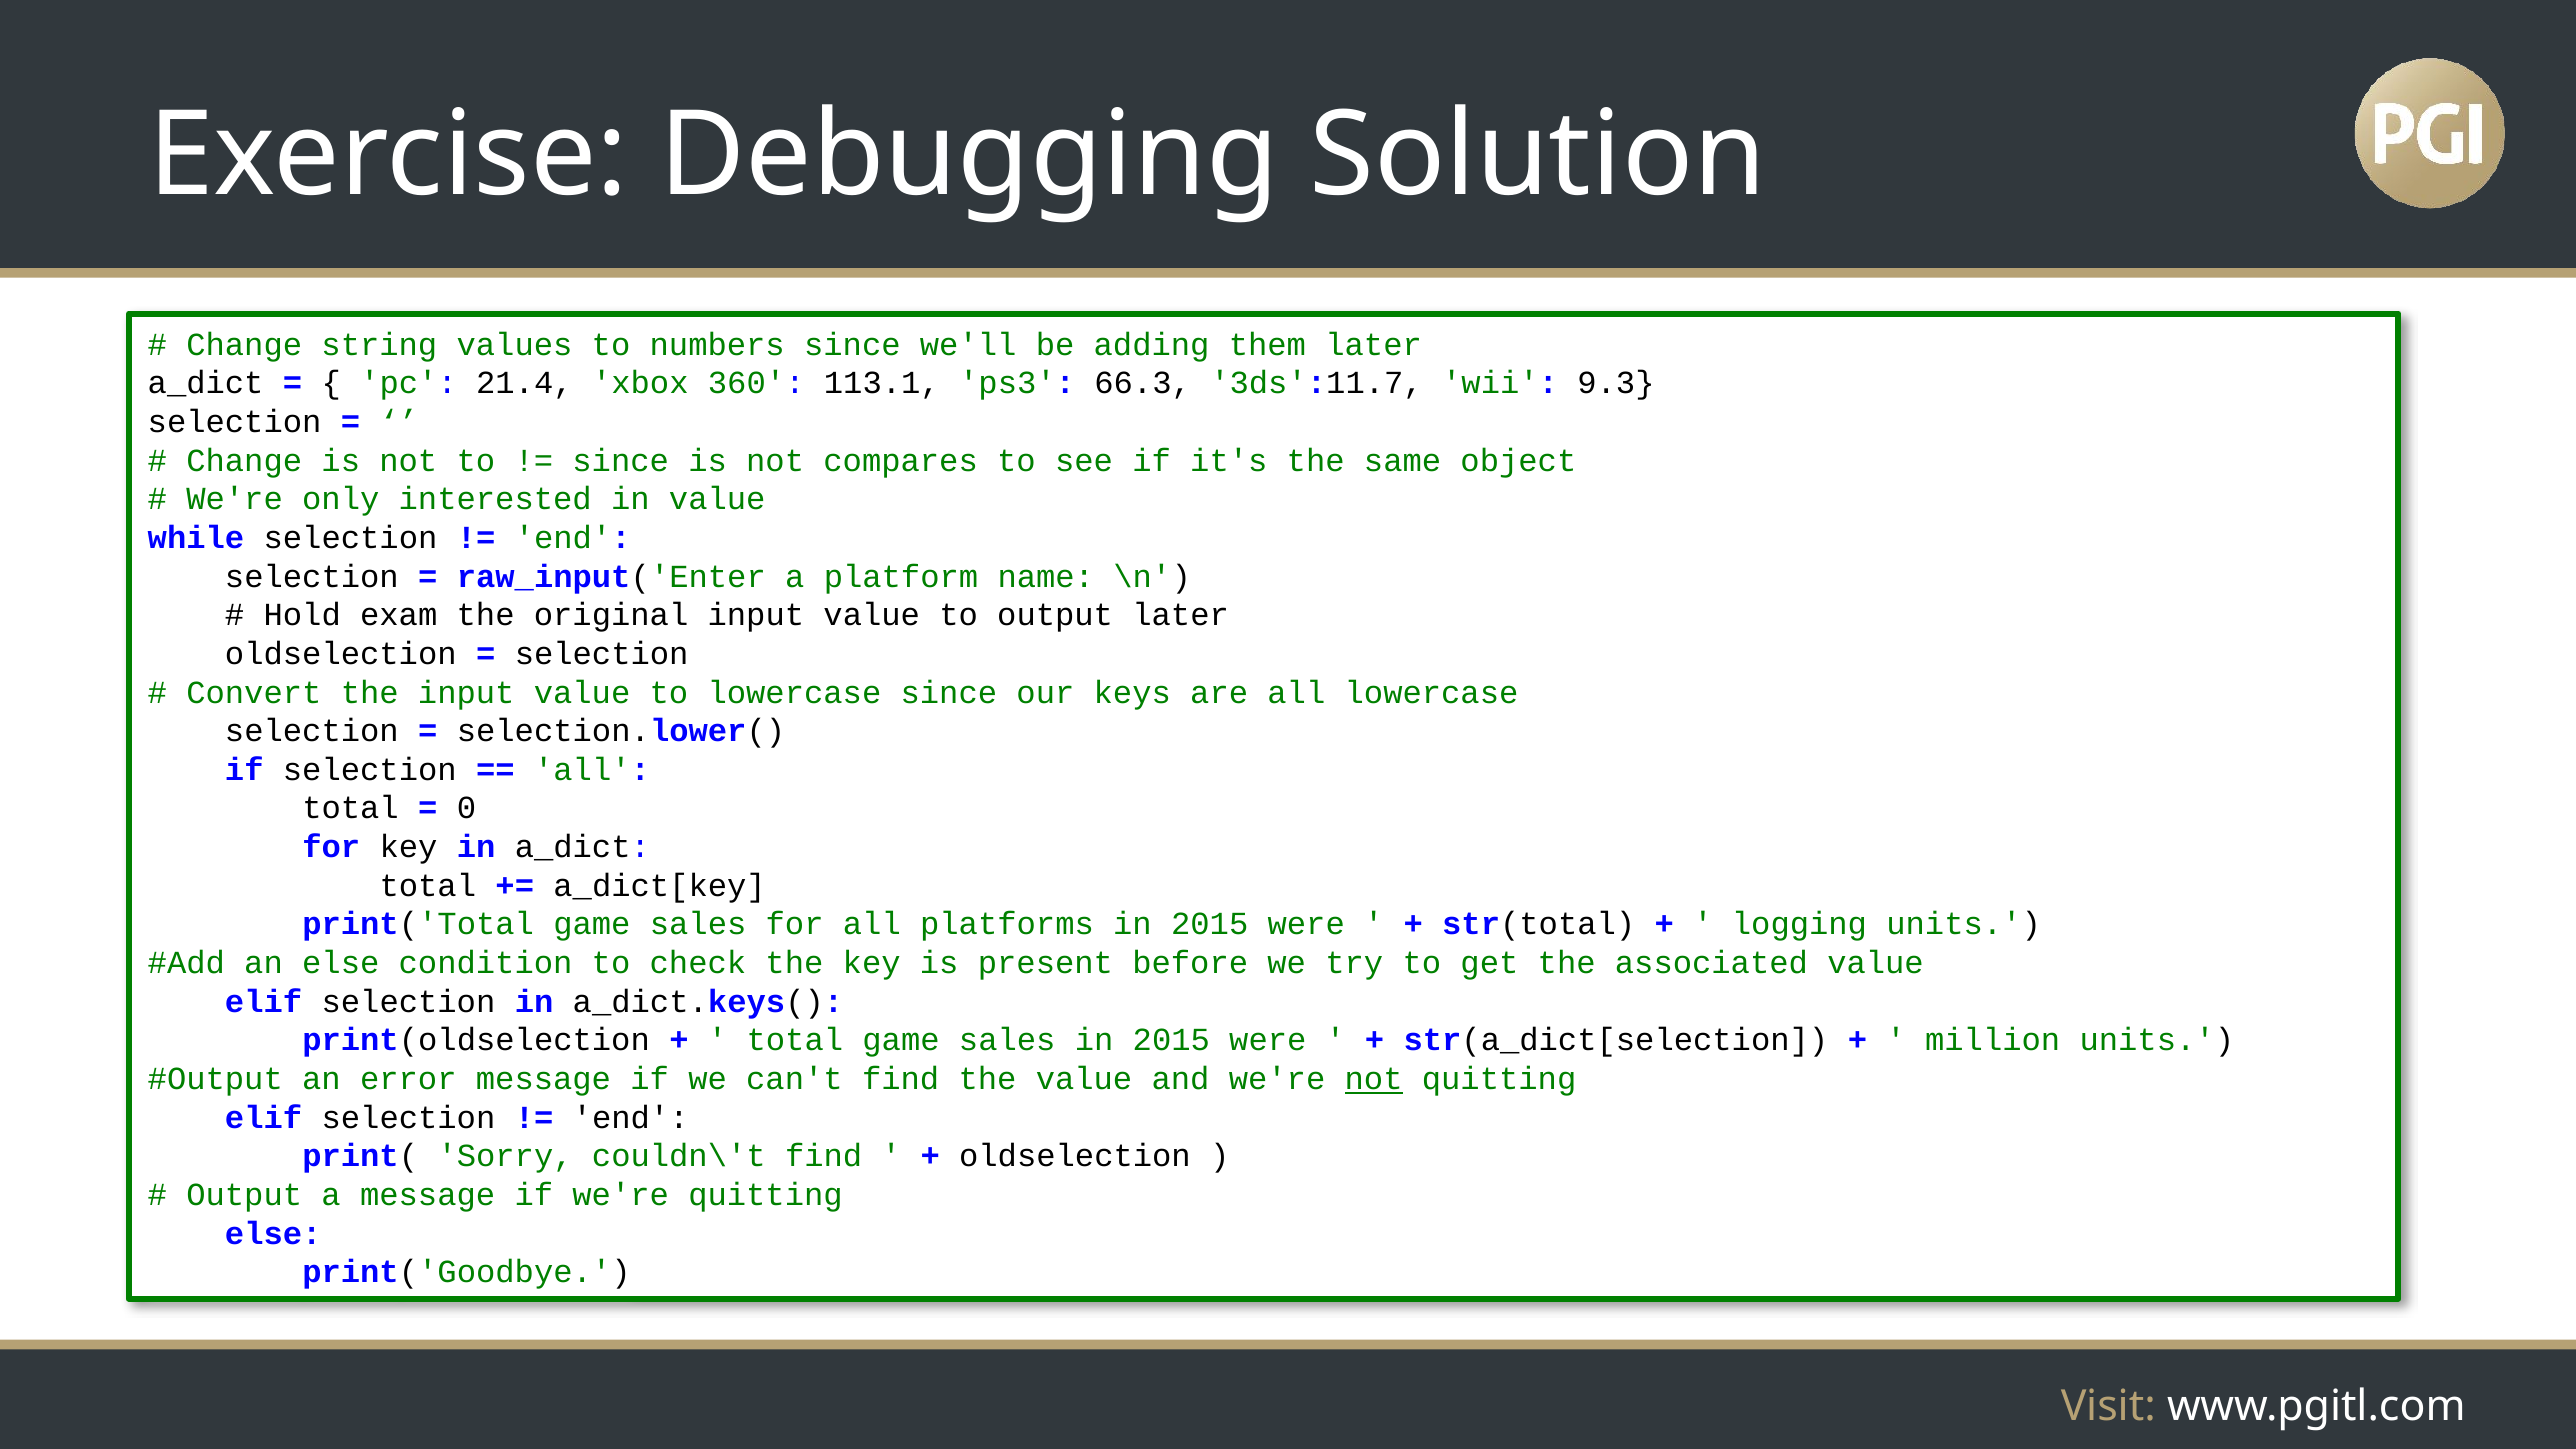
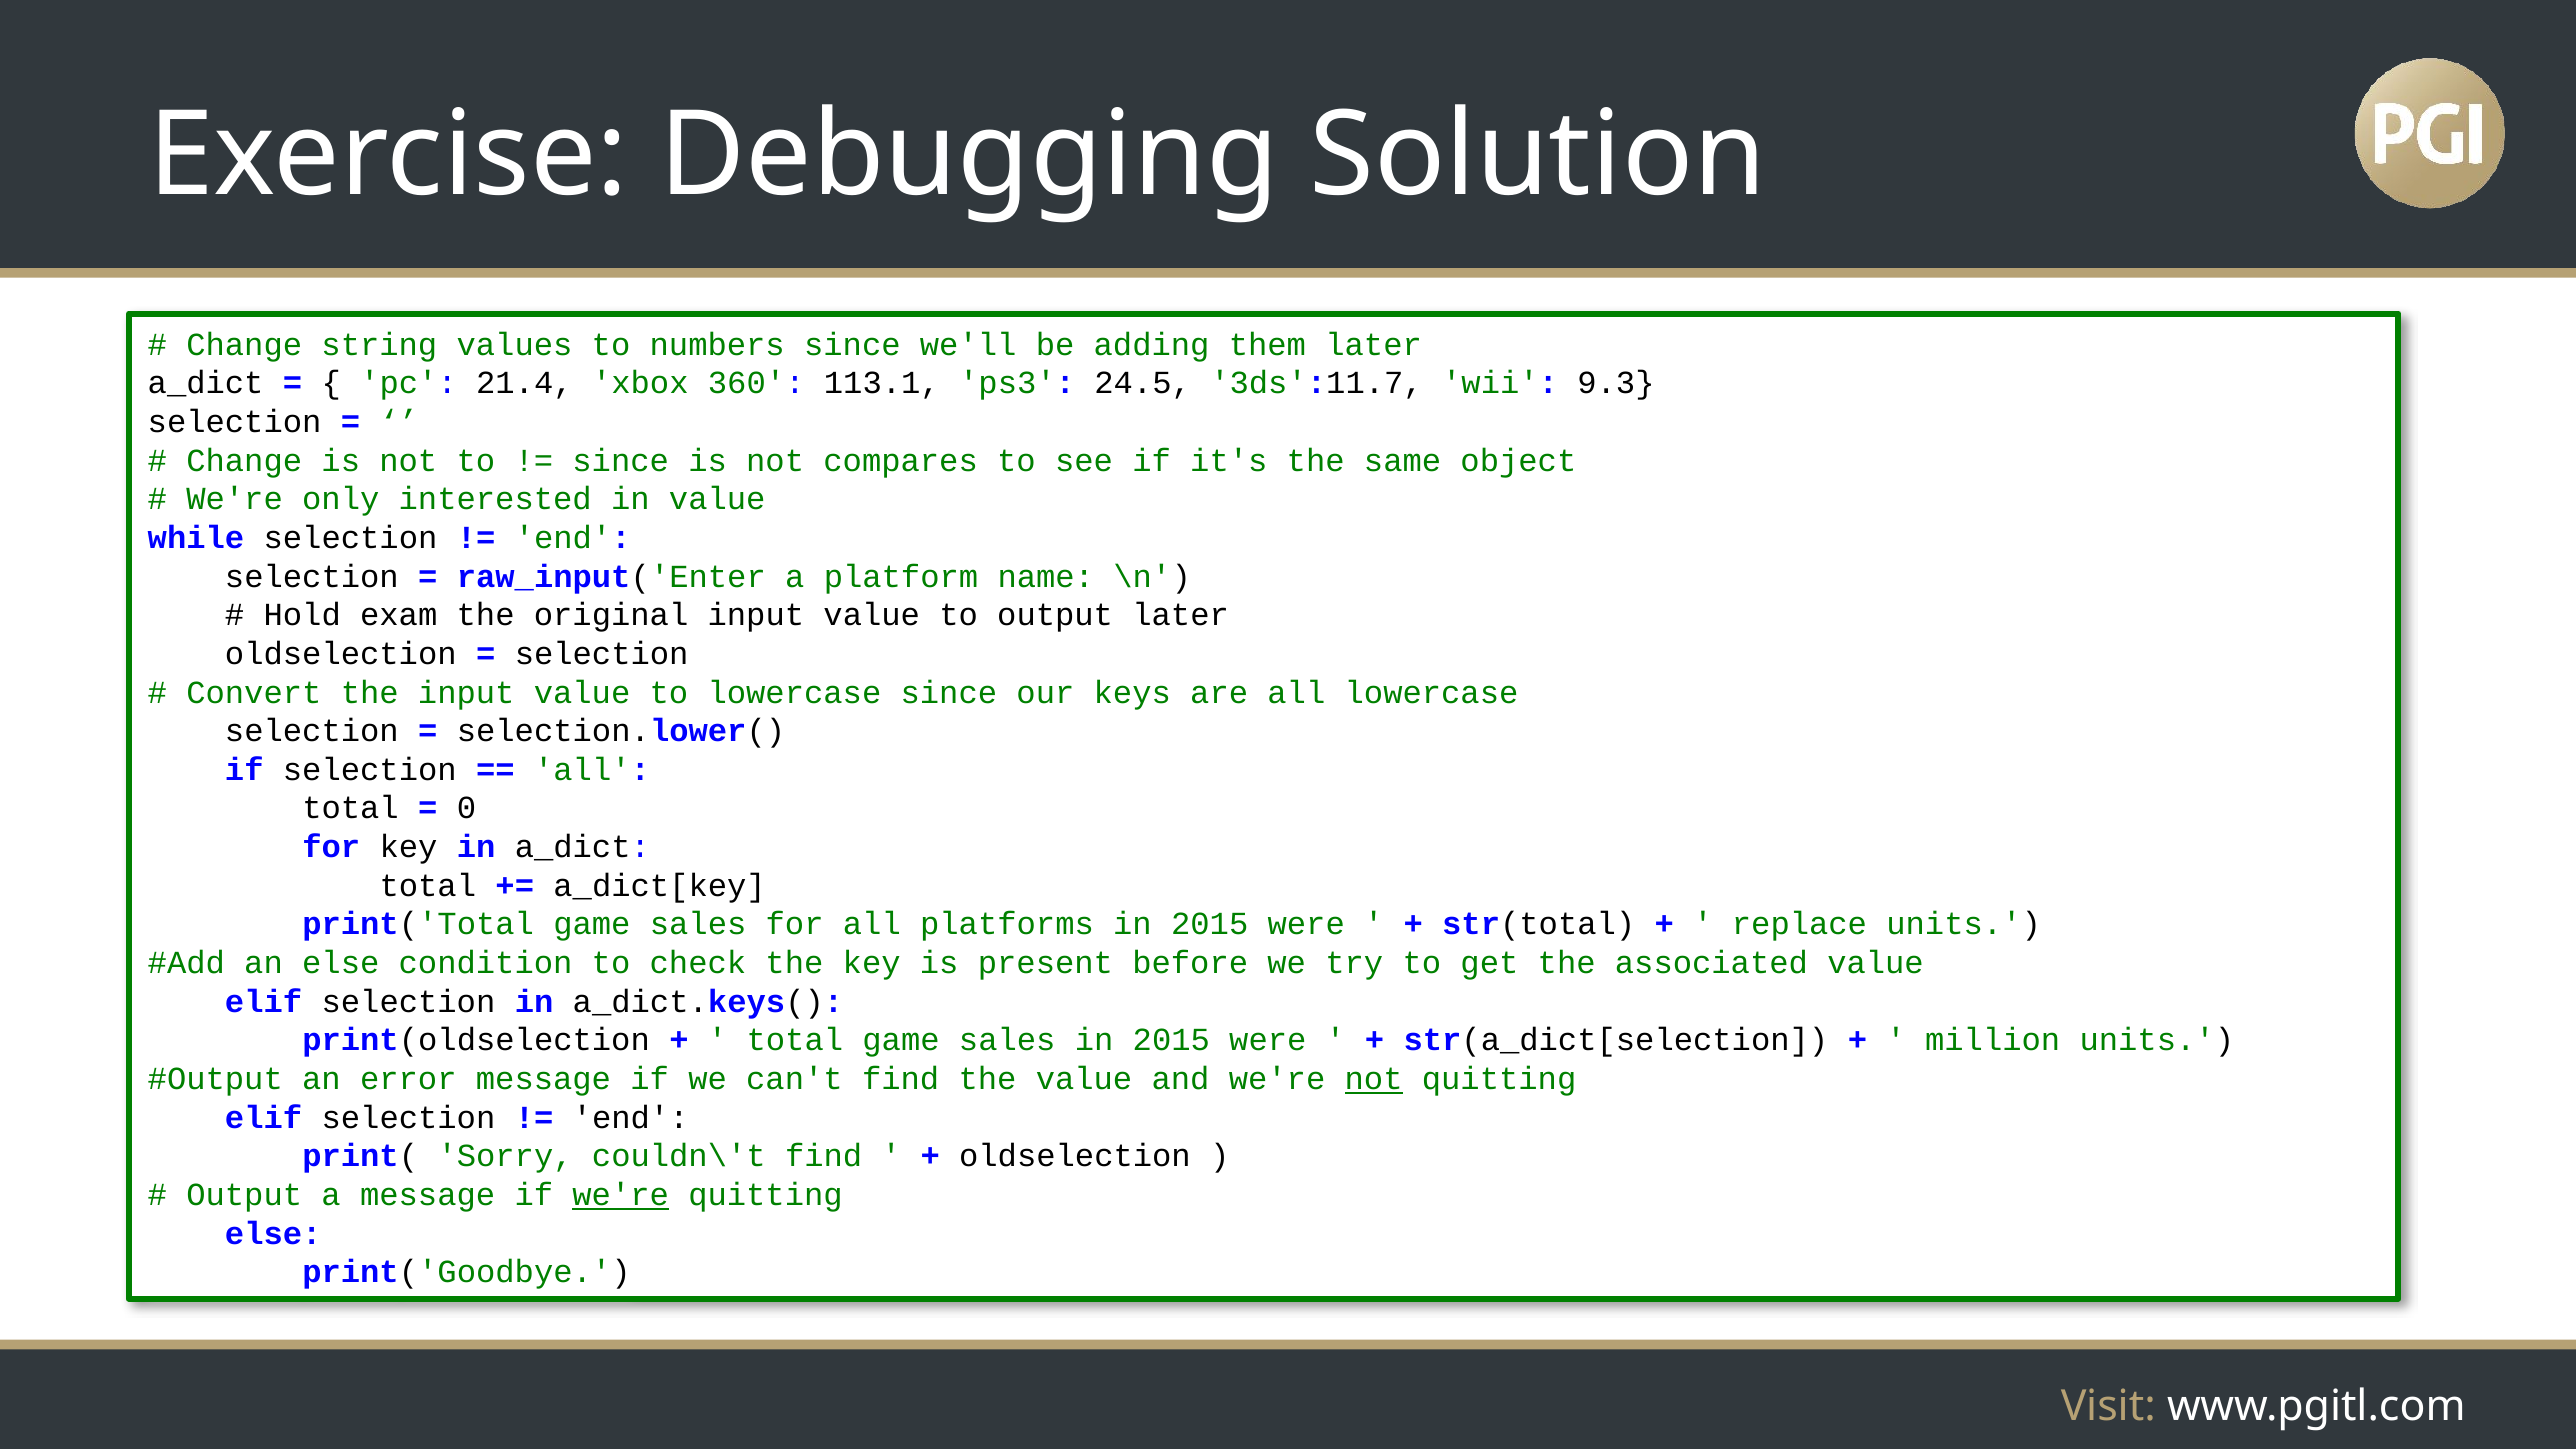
66.3: 66.3 -> 24.5 (1143, 383)
logging: logging -> replace (1799, 924)
we're underline: none -> present (621, 1195)
